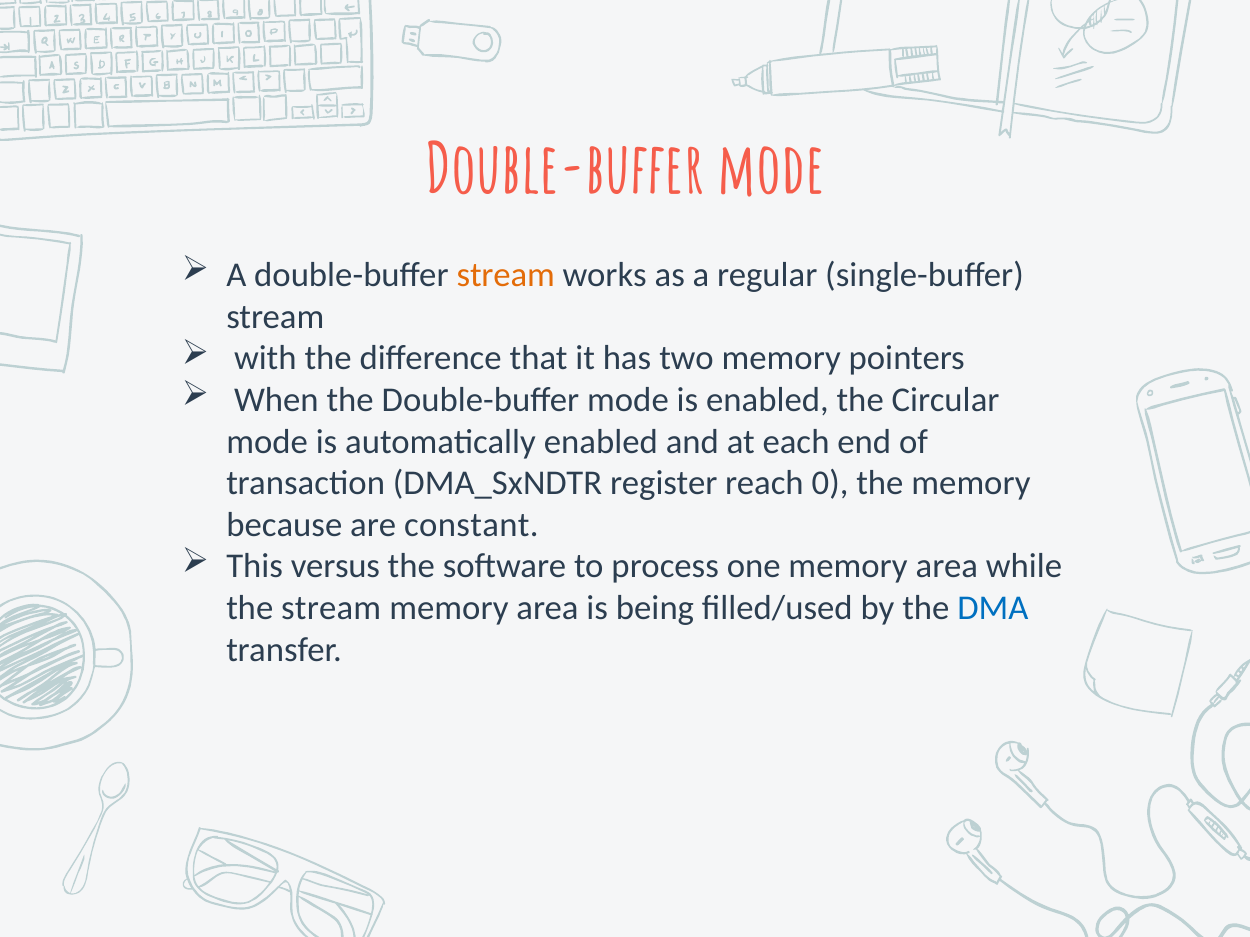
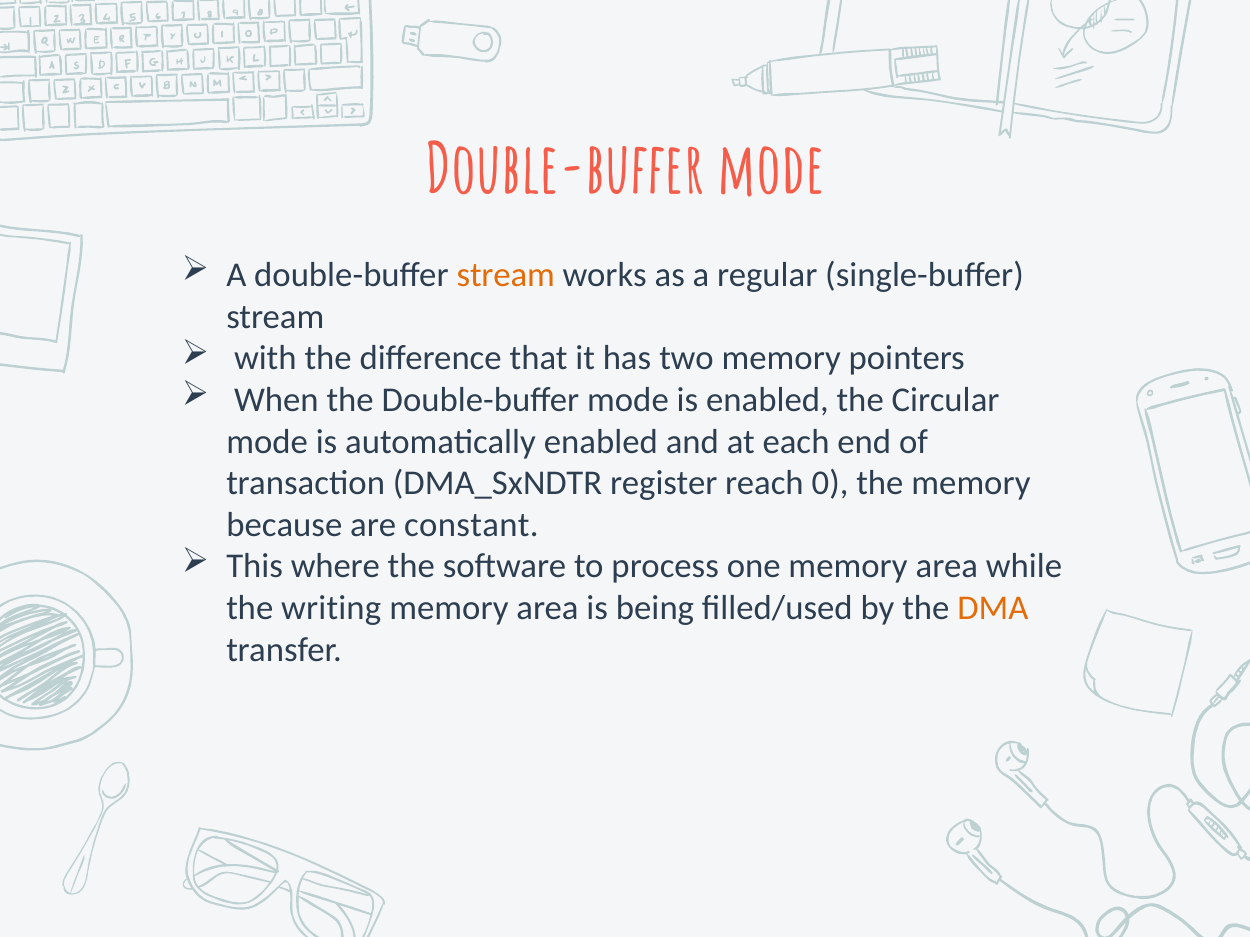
versus: versus -> where (335, 567)
the stream: stream -> writing (331, 609)
DMA colour: blue -> orange (993, 609)
